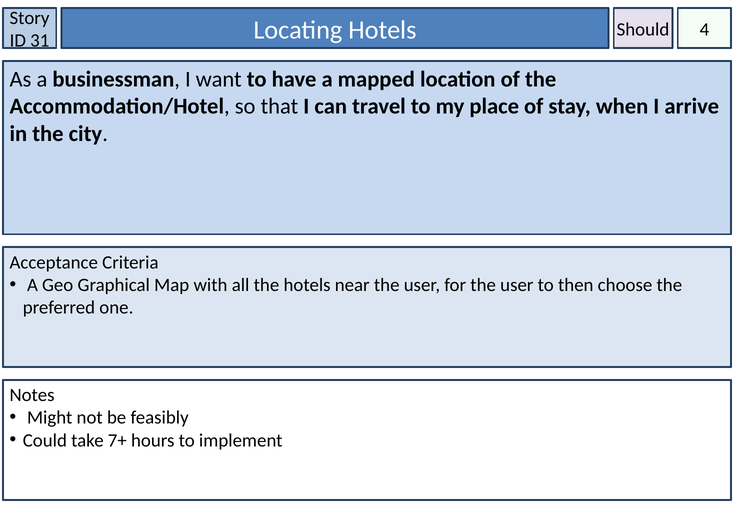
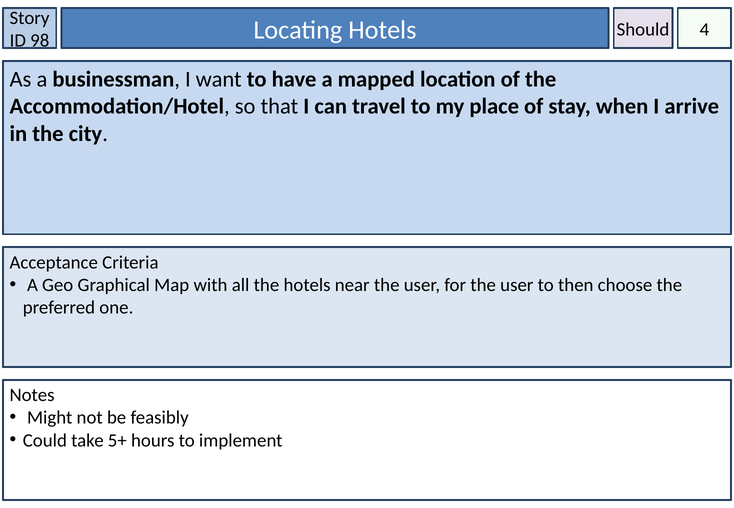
31: 31 -> 98 (40, 41)
7+: 7+ -> 5+ (117, 440)
